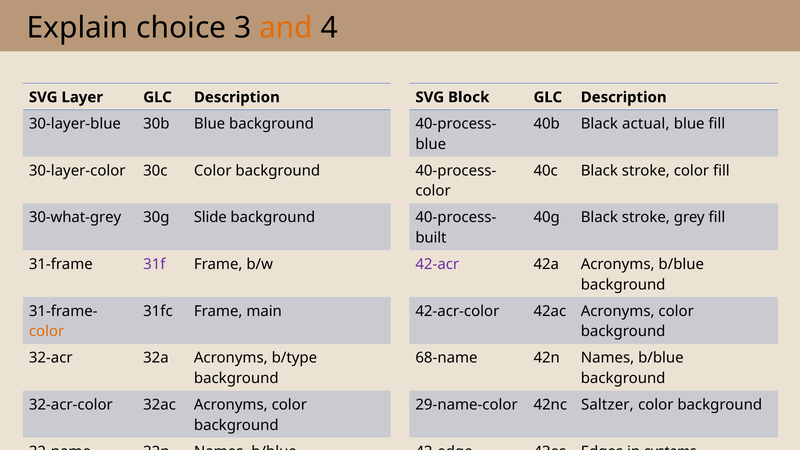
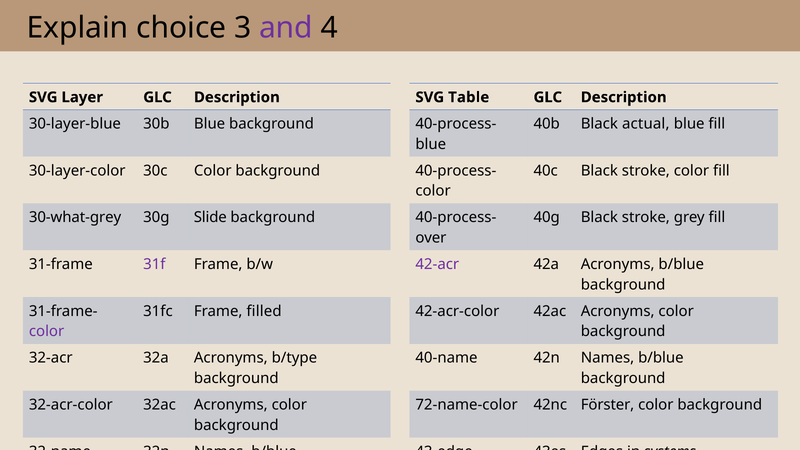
and colour: orange -> purple (286, 28)
Block: Block -> Table (469, 97)
built: built -> over (431, 238)
main: main -> filled (264, 311)
color colour: orange -> purple (47, 331)
68-name: 68-name -> 40-name (446, 358)
29-name-color: 29-name-color -> 72-name-color (467, 405)
Saltzer: Saltzer -> Förster (608, 405)
